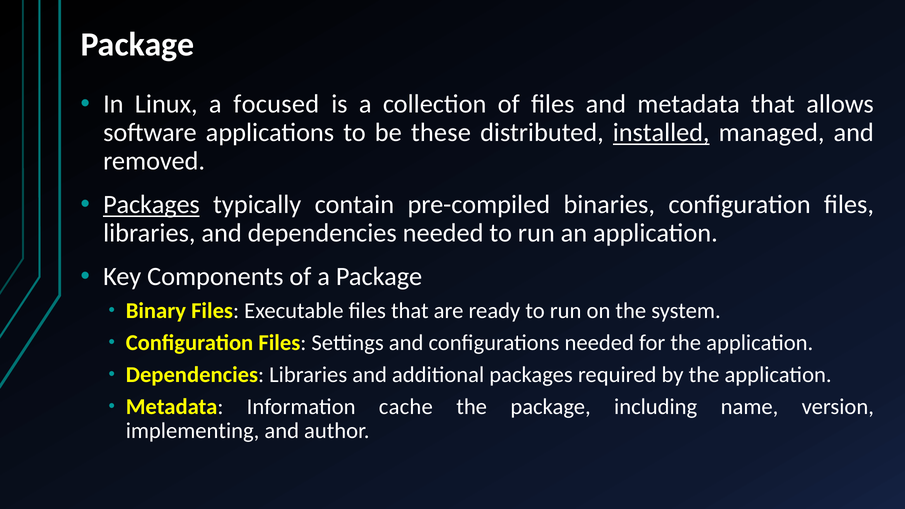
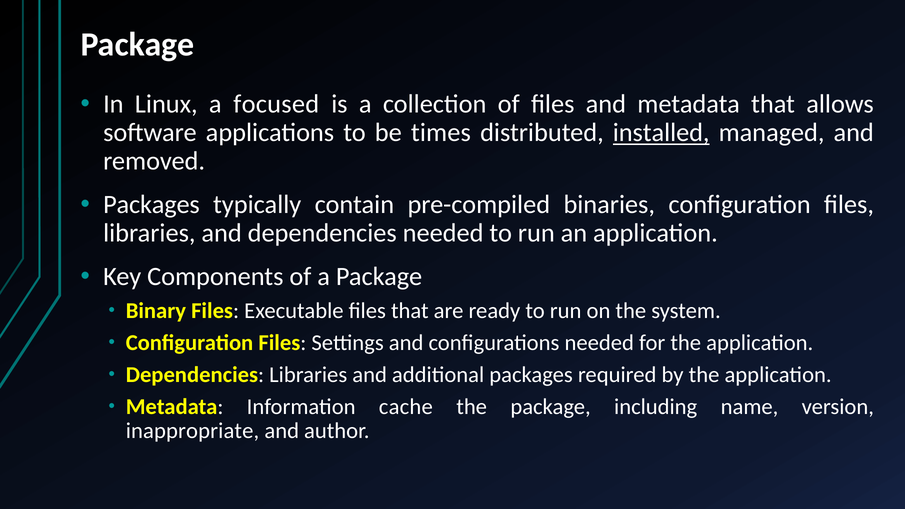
these: these -> times (441, 133)
Packages underline: present -> none (151, 205)
implementing: implementing -> inappropriate (192, 431)
